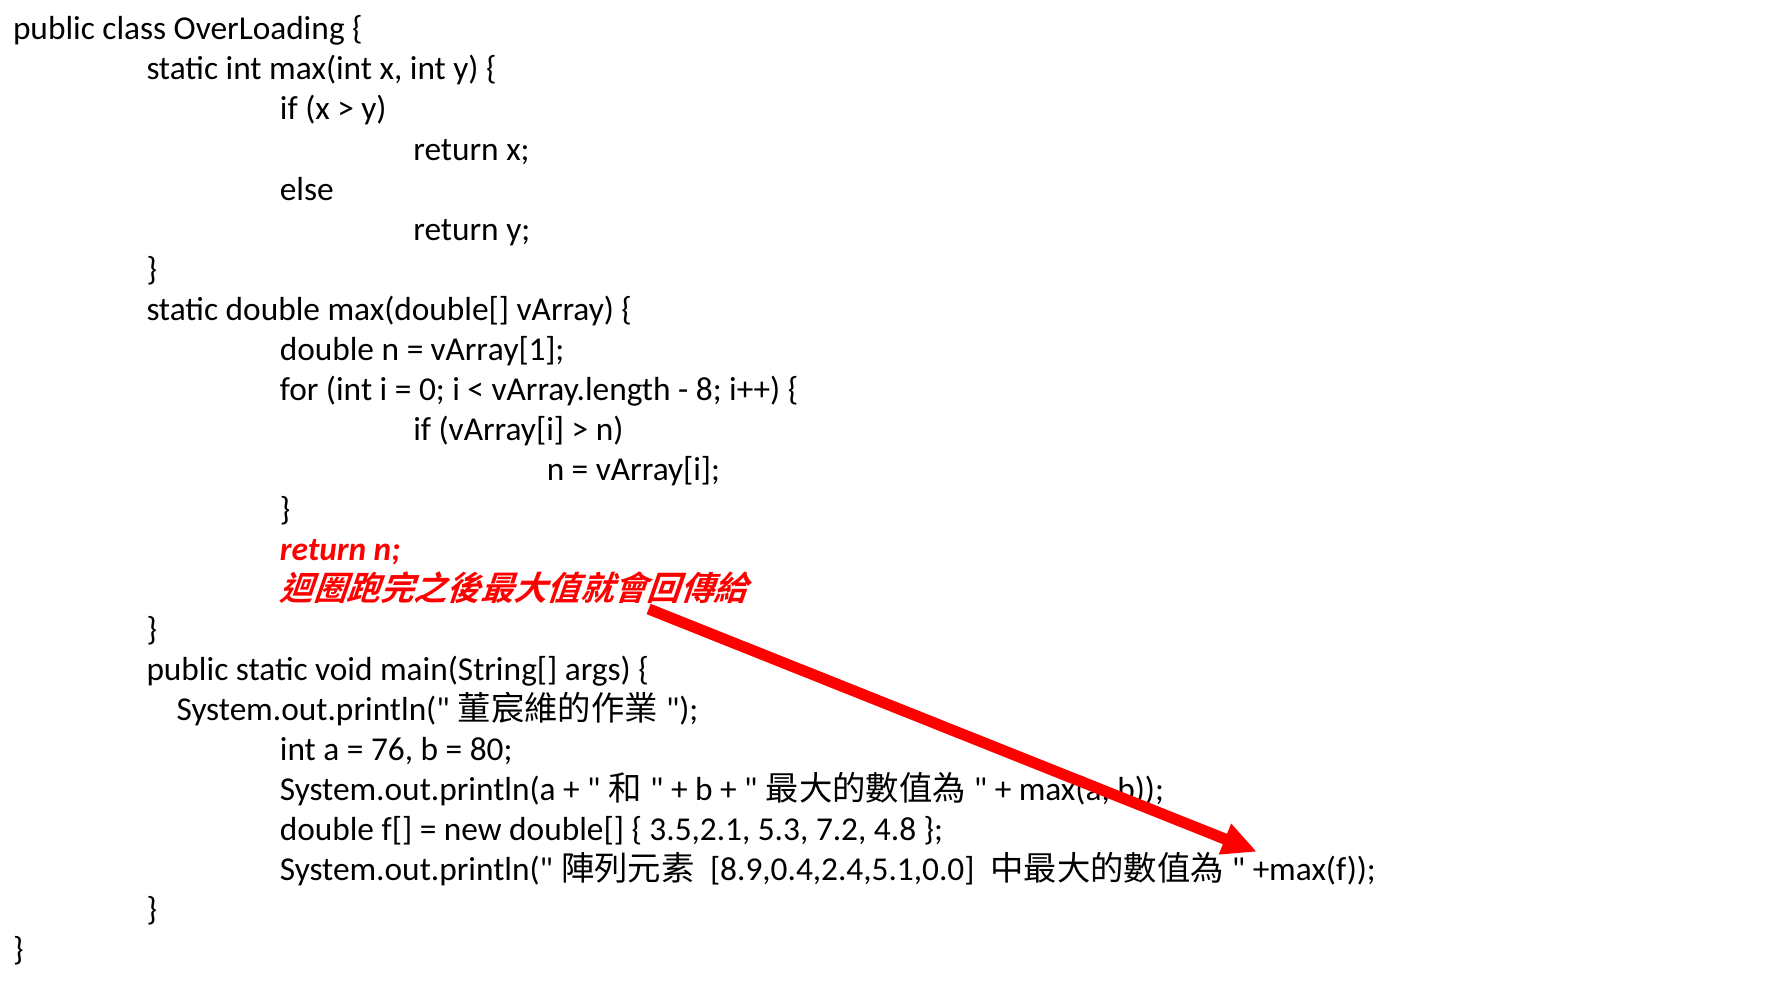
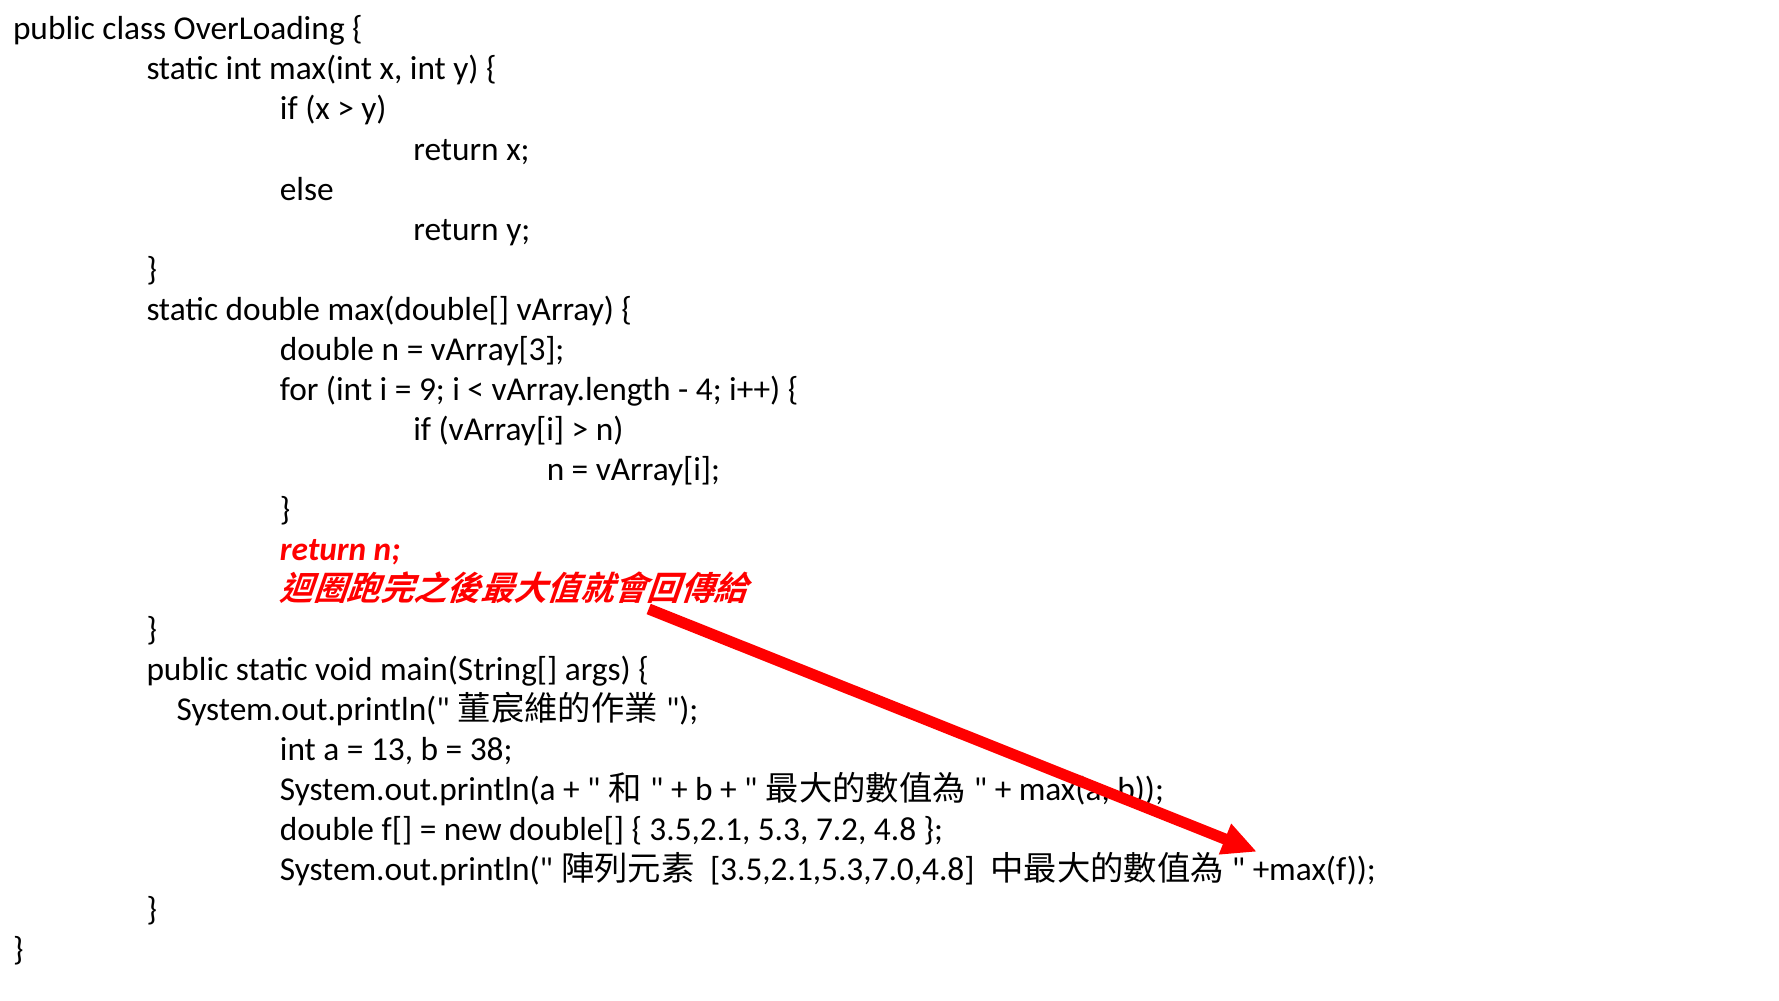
vArray[1: vArray[1 -> vArray[3 (498, 349)
0: 0 -> 9 (432, 389)
8: 8 -> 4 (709, 389)
76: 76 -> 13 (392, 749)
80: 80 -> 38 (491, 749)
8.9,0.4,2.4,5.1,0.0: 8.9,0.4,2.4,5.1,0.0 -> 3.5,2.1,5.3,7.0,4.8 (842, 869)
